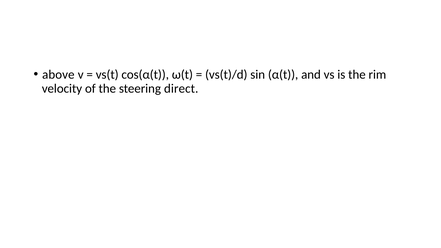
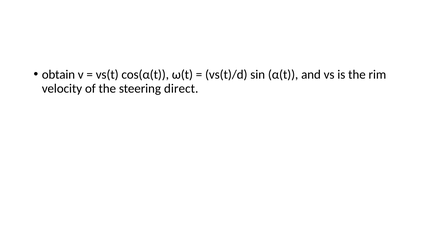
above: above -> obtain (58, 75)
